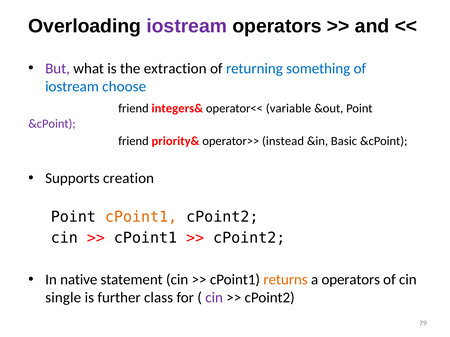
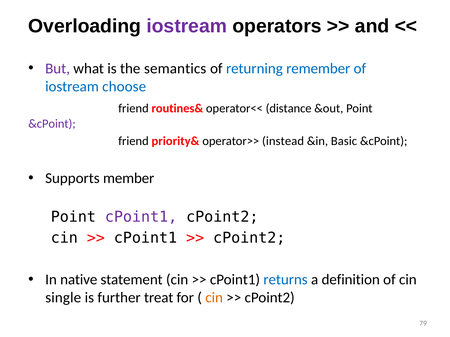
extraction: extraction -> semantics (175, 69)
something: something -> remember (318, 69)
integers&: integers& -> routines& (177, 108)
variable: variable -> distance (289, 108)
creation: creation -> member (129, 179)
cPoint1 colour: orange -> purple (141, 217)
returns colour: orange -> blue (286, 280)
a operators: operators -> definition (351, 280)
class: class -> treat (159, 298)
cin colour: purple -> orange (214, 298)
